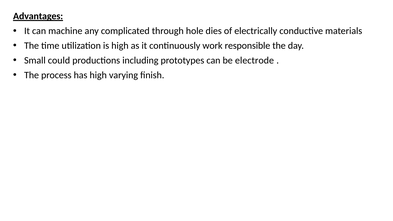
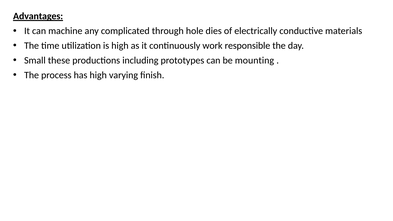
could: could -> these (59, 60)
electrode: electrode -> mounting (254, 60)
